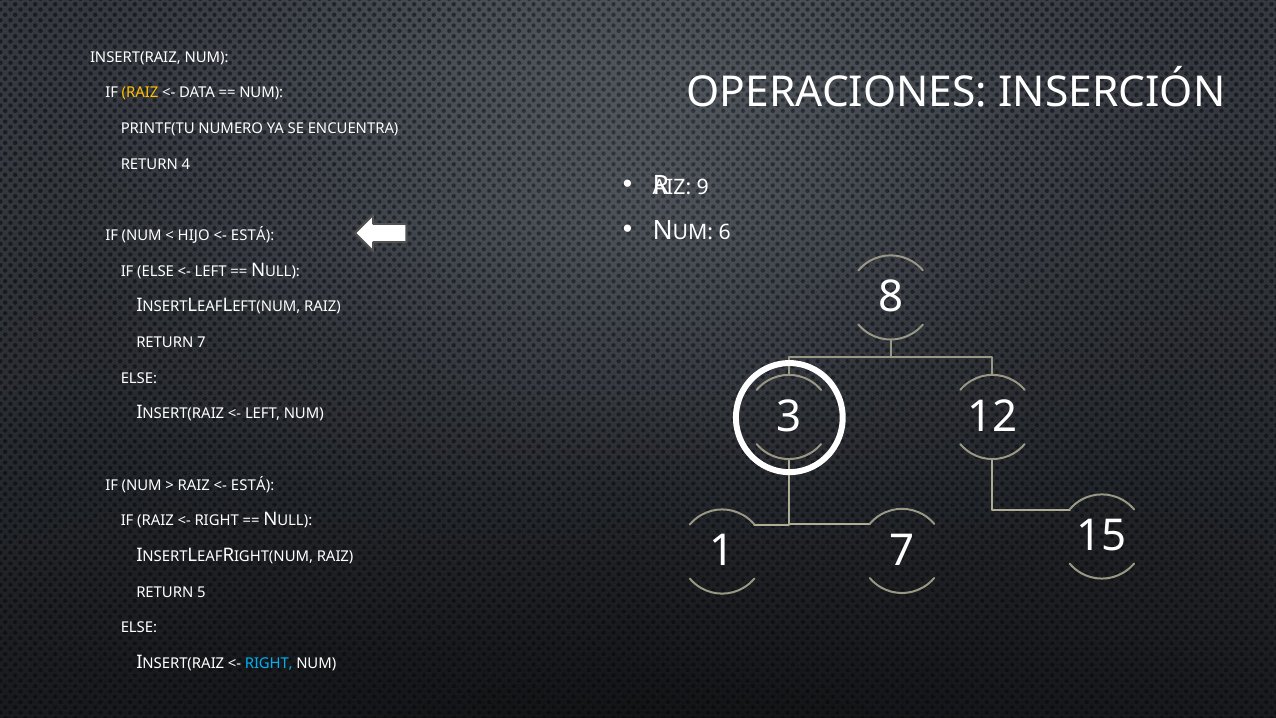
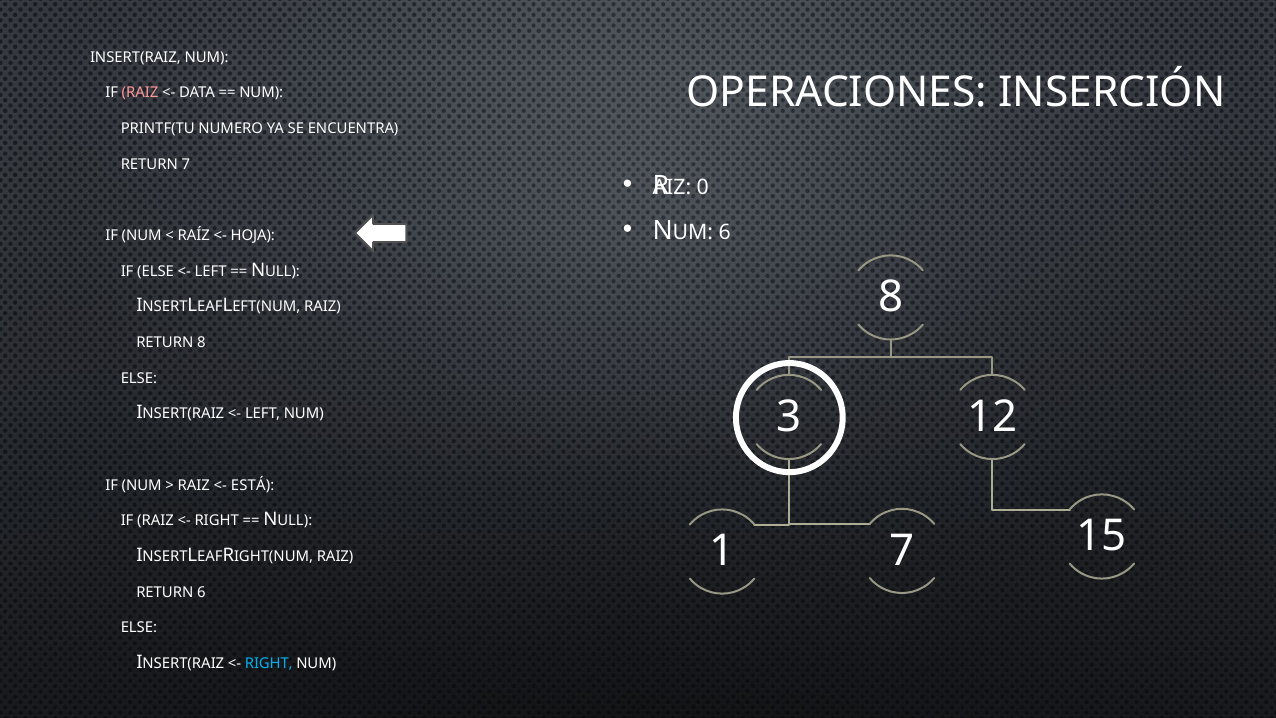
RAIZ colour: yellow -> pink (140, 93)
RETURN 4: 4 -> 7 (186, 164)
9: 9 -> 0 (703, 187)
HIJO: HIJO -> RAÍZ (194, 236)
ESTÁ: ESTÁ -> HOJA (253, 236)
RETURN 7: 7 -> 8 (201, 342)
RETURN 5: 5 -> 6 (201, 592)
